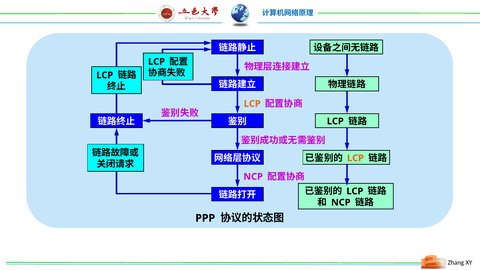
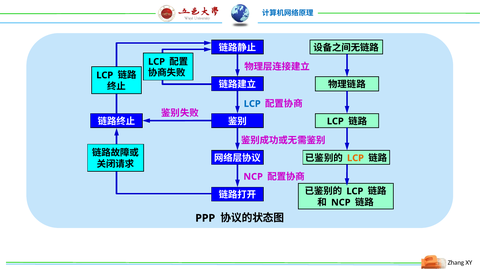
LCP colour: orange -> blue (252, 104)
